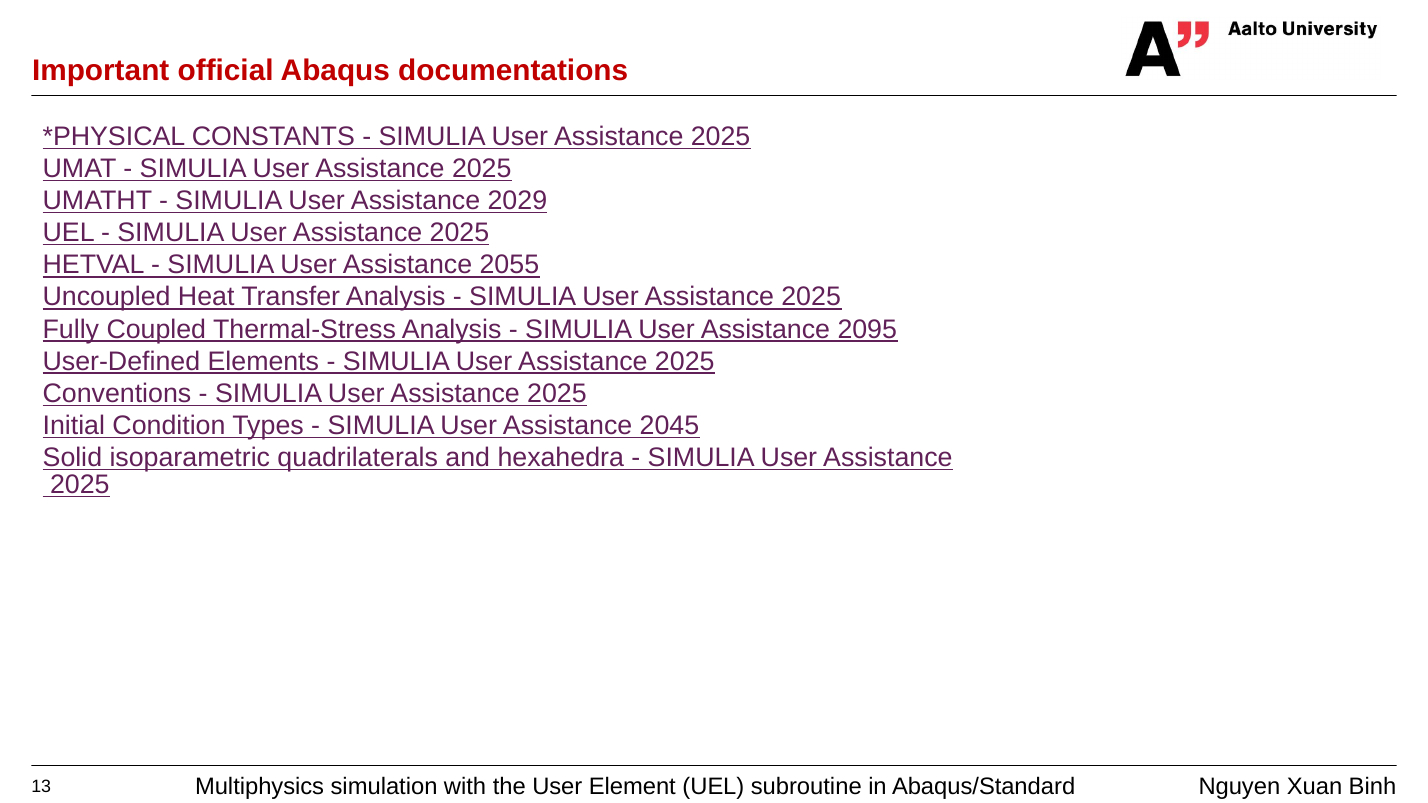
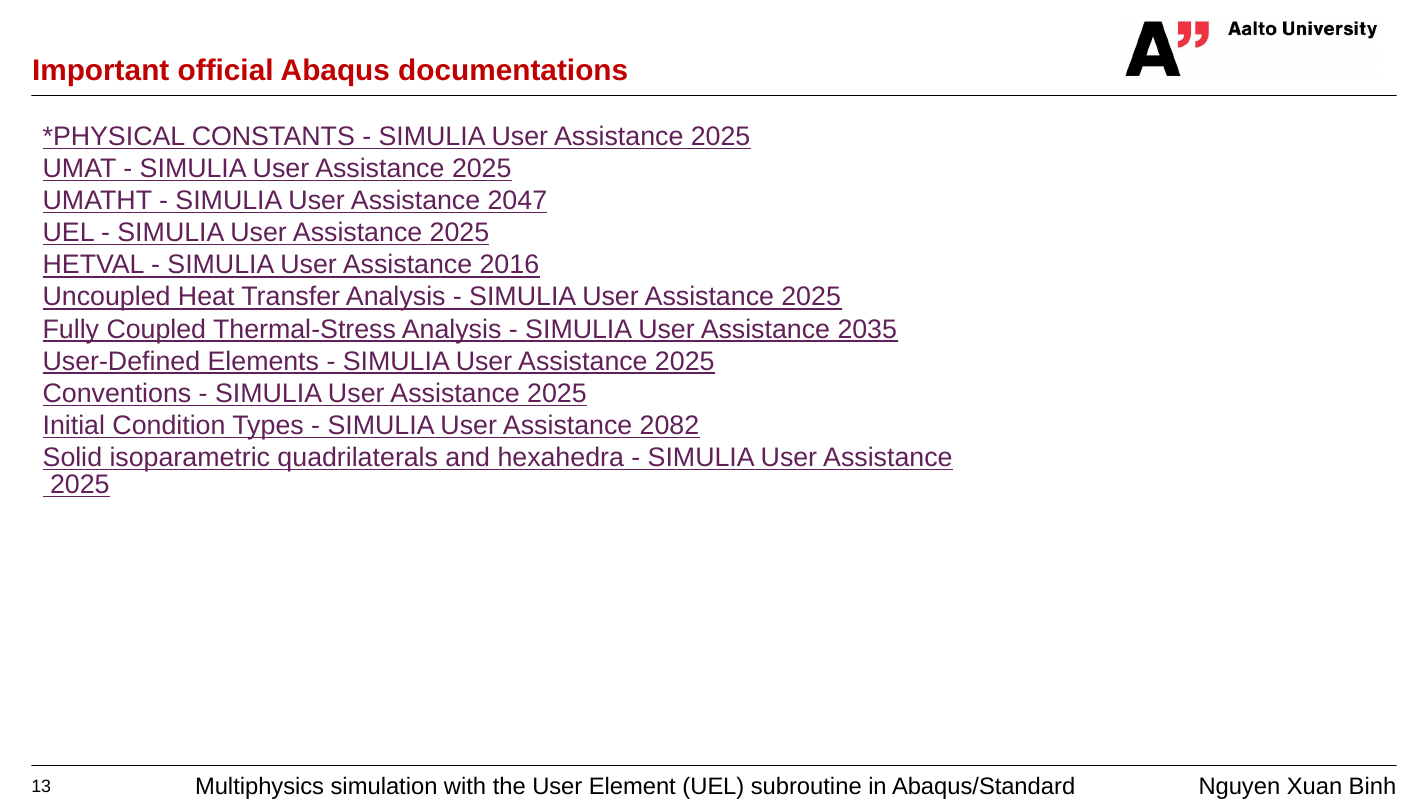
2029: 2029 -> 2047 (517, 201)
2055: 2055 -> 2016 (509, 265)
2095: 2095 -> 2035 (867, 329)
2045: 2045 -> 2082 (669, 426)
